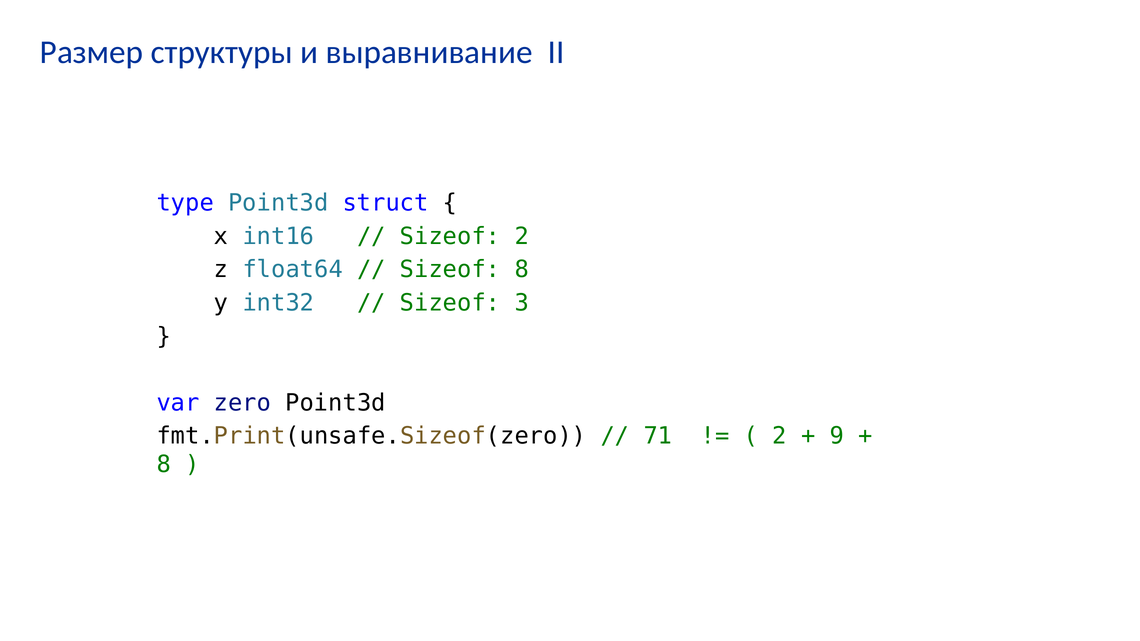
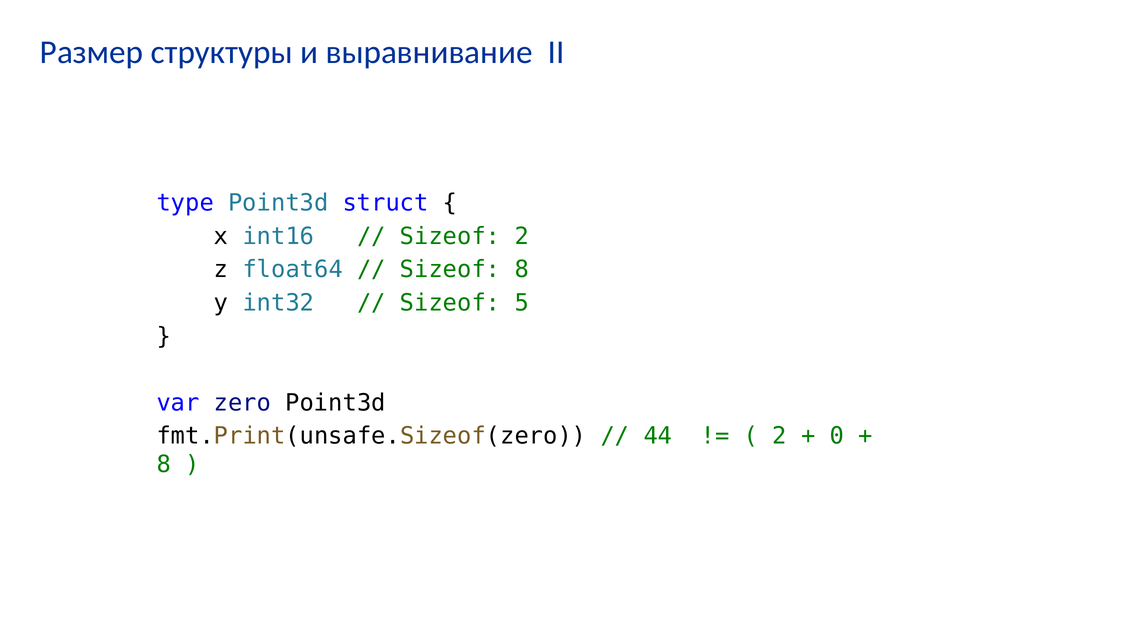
3: 3 -> 5 (522, 303)
71: 71 -> 44 (658, 436)
9: 9 -> 0 (837, 436)
